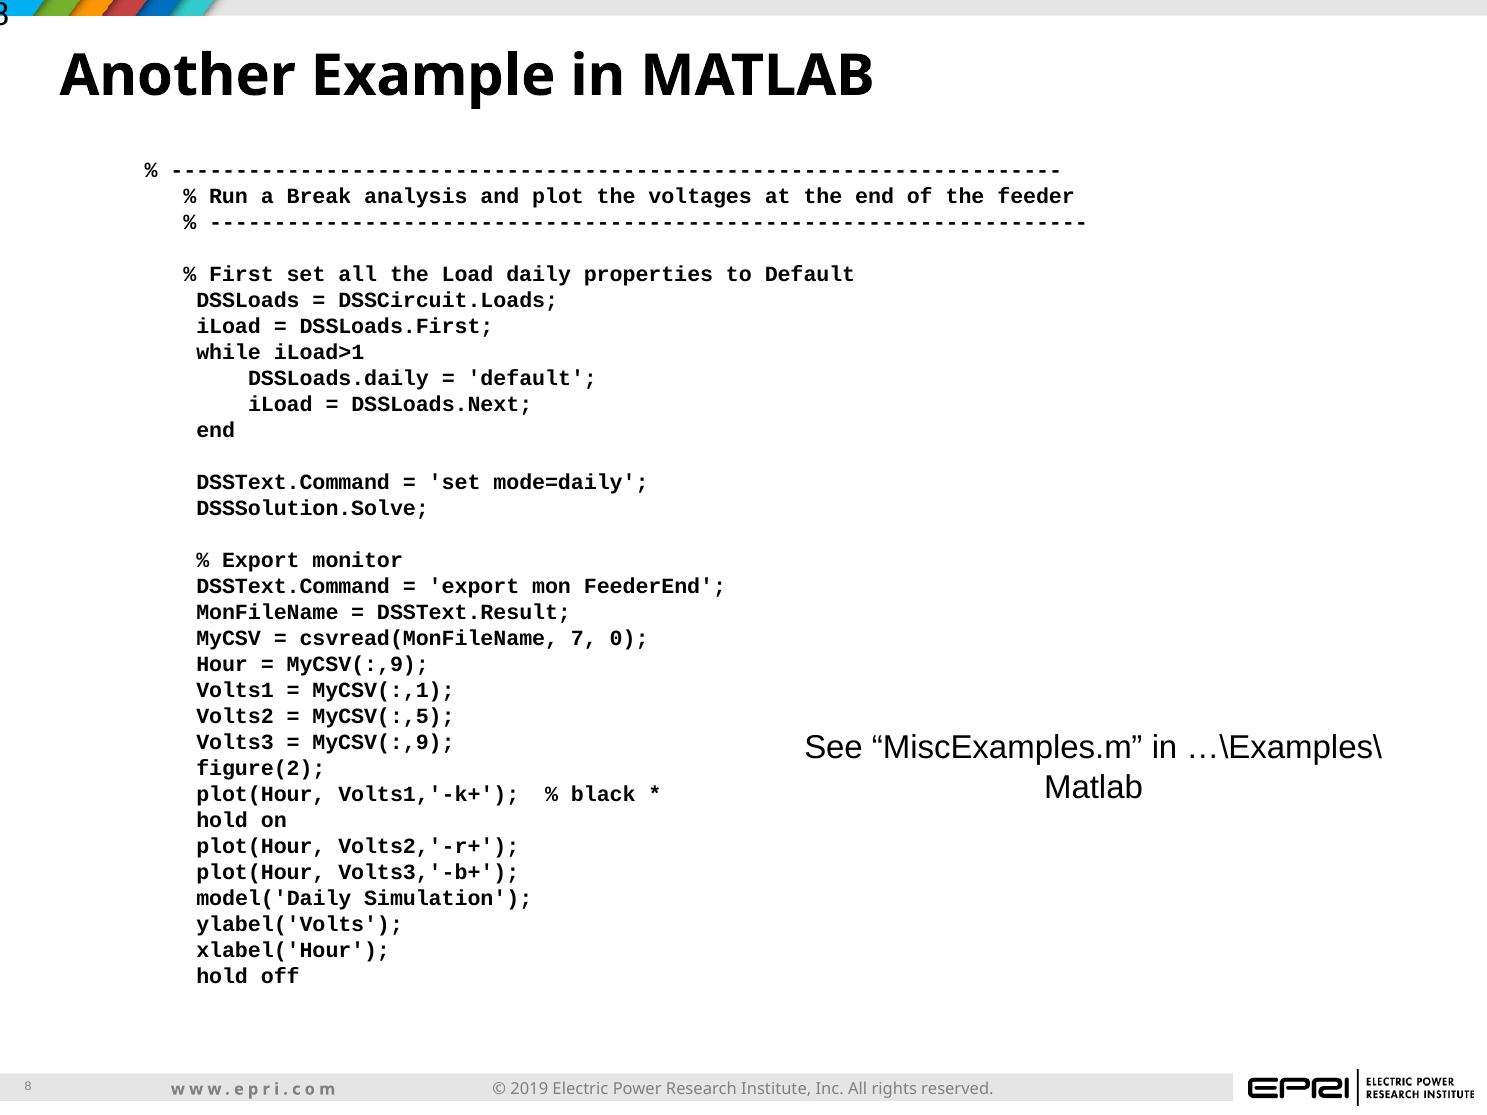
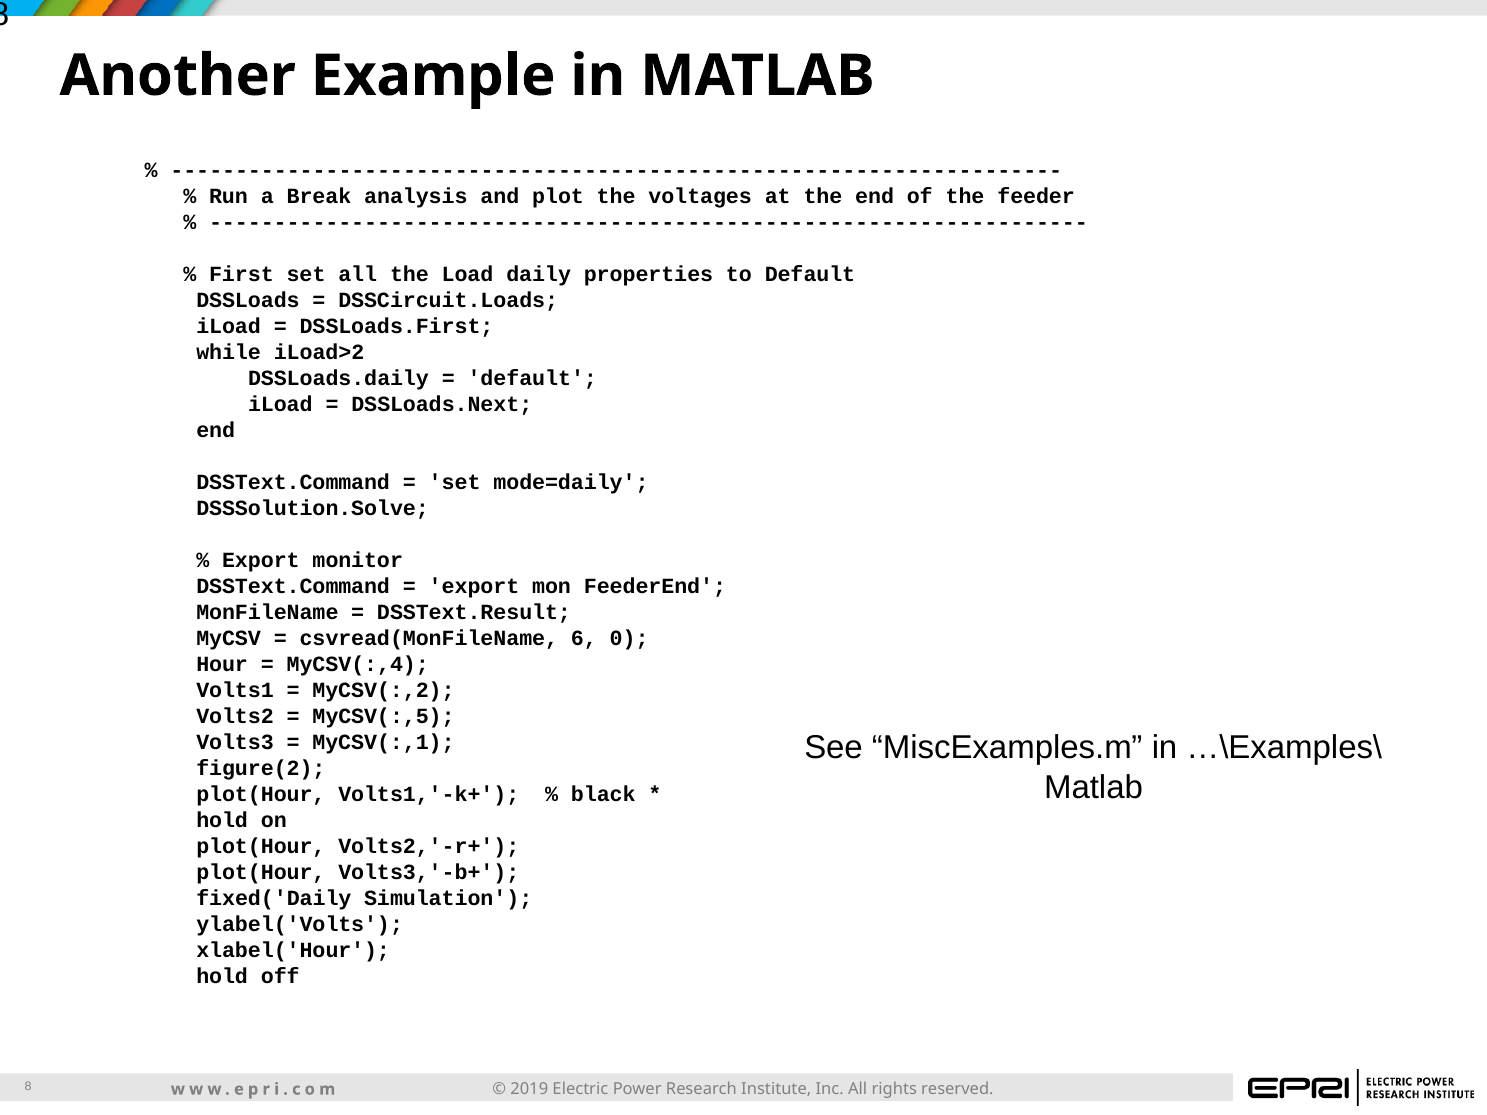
iLoad>1: iLoad>1 -> iLoad>2 (319, 352)
7: 7 -> 6 (584, 638)
MyCSV(:,9: MyCSV(:,9 -> MyCSV(:,4 (358, 664)
MyCSV(:,1: MyCSV(:,1 -> MyCSV(:,2 (384, 690)
MyCSV(:,9: MyCSV(:,9 -> MyCSV(:,1 (384, 742)
model('Daily: model('Daily -> fixed('Daily (274, 898)
